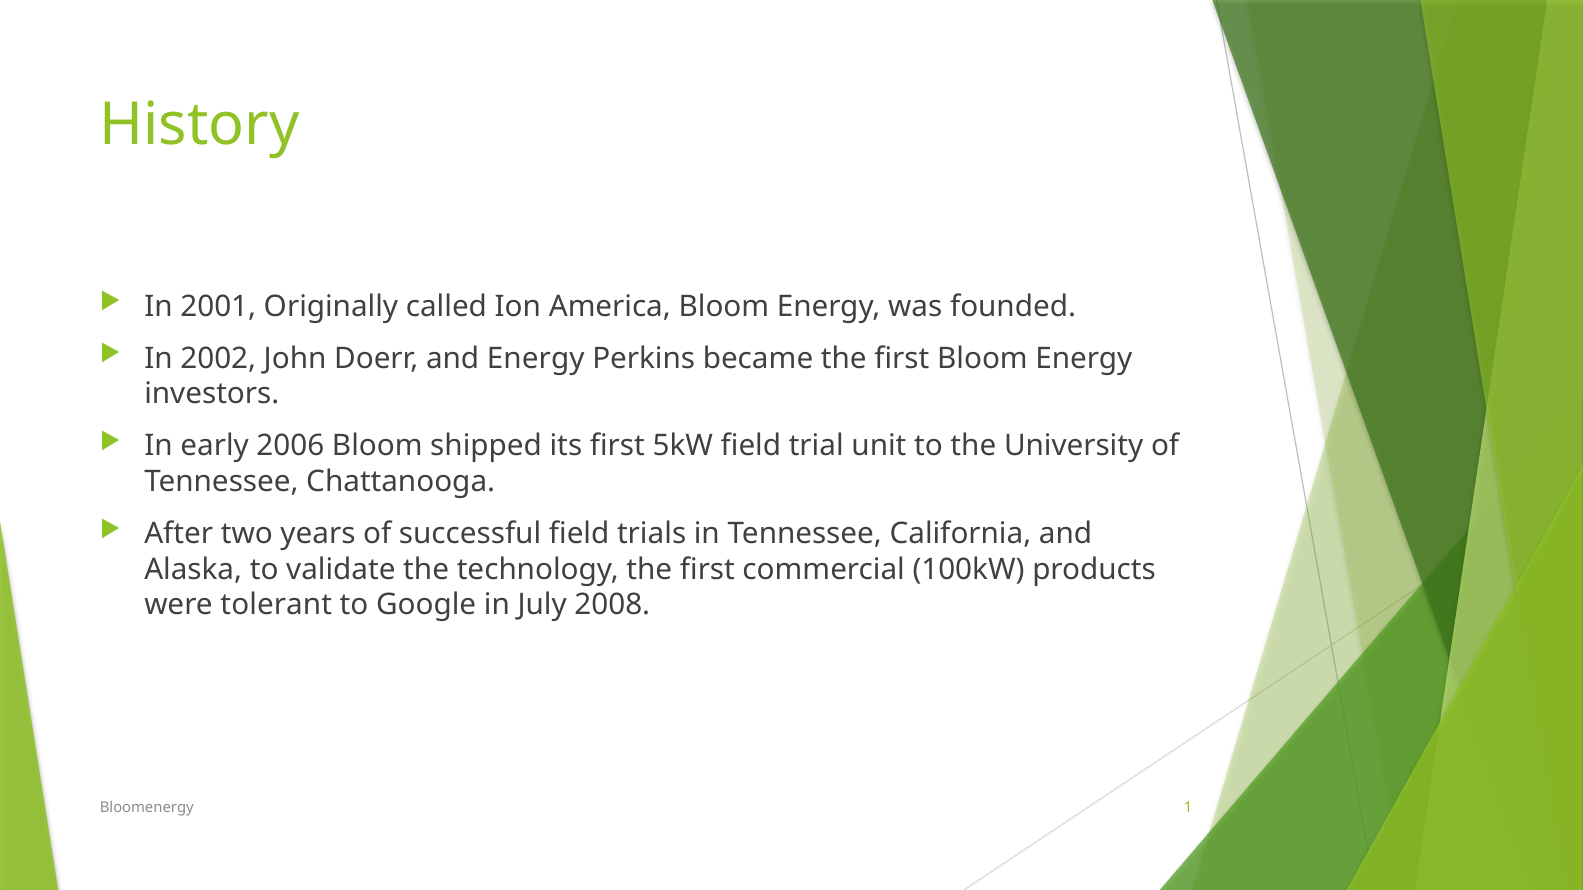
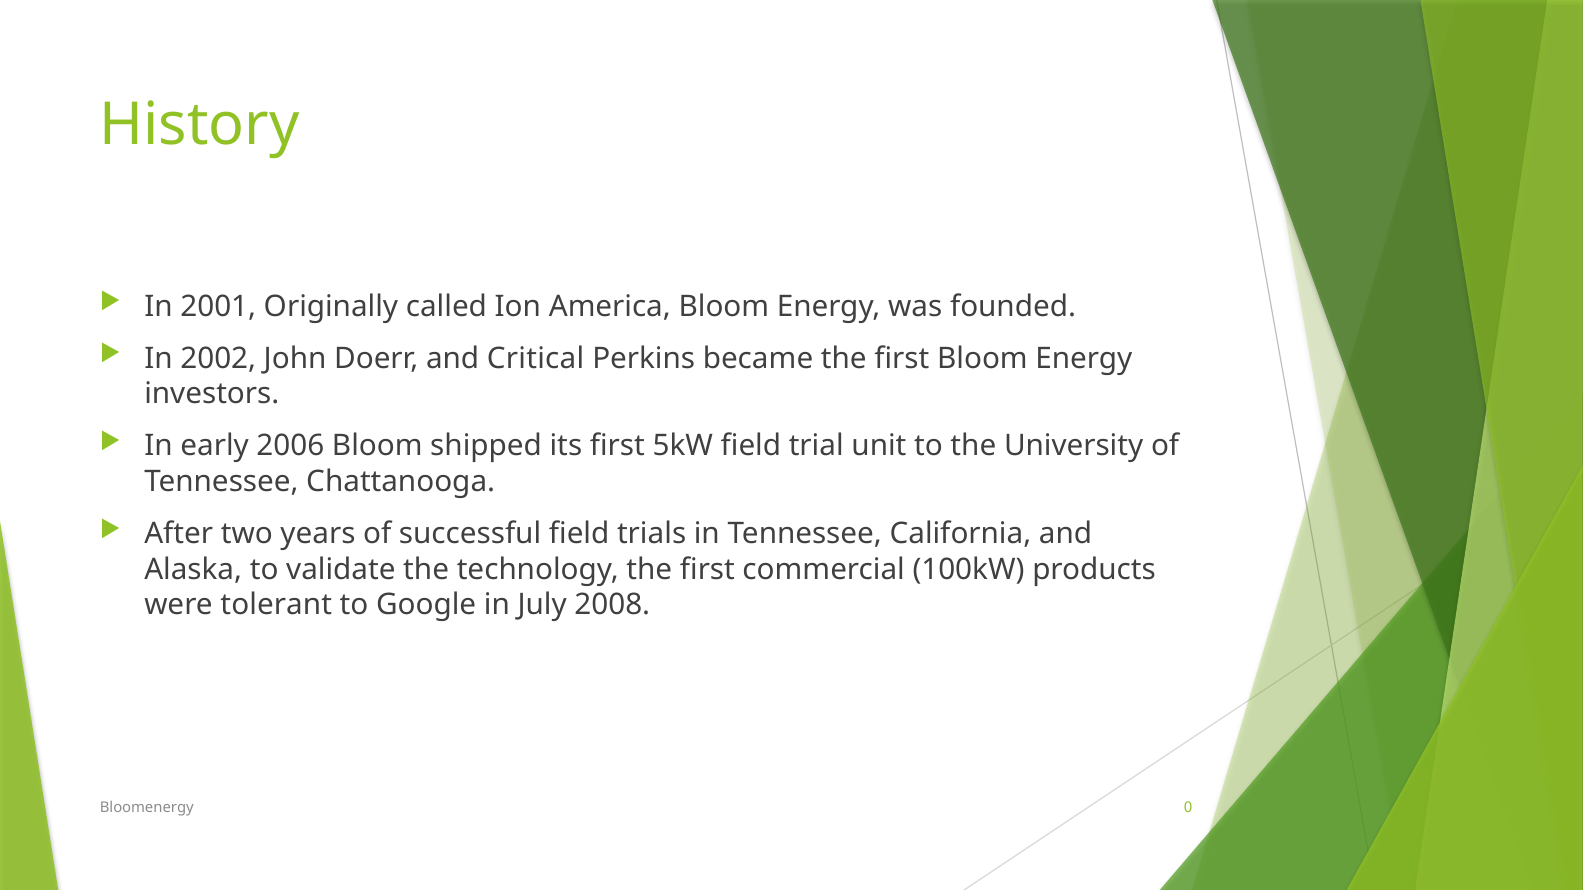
and Energy: Energy -> Critical (536, 358)
1: 1 -> 0 (1188, 808)
